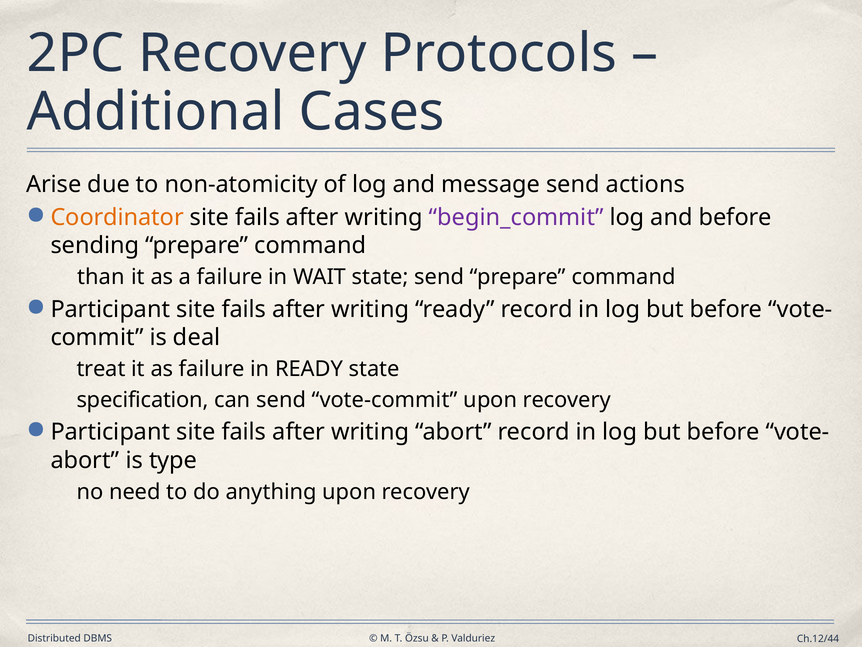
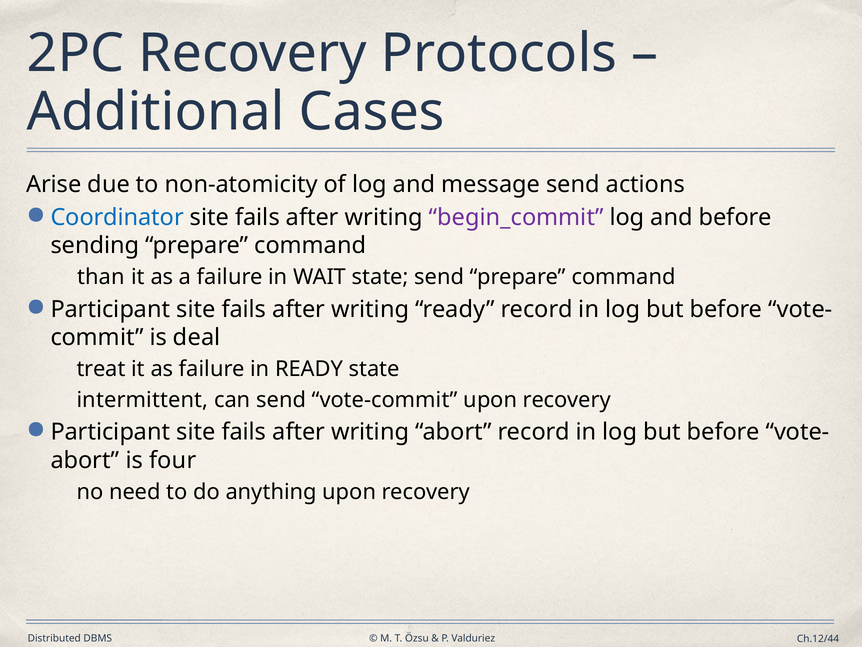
Coordinator colour: orange -> blue (117, 217)
specification: specification -> intermittent (142, 400)
type: type -> four (173, 460)
